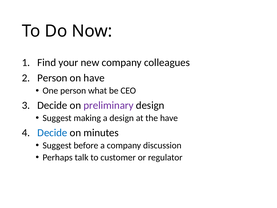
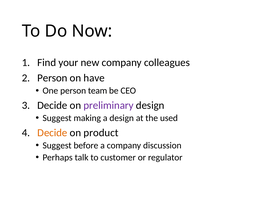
what: what -> team (98, 91)
the have: have -> used (169, 118)
Decide colour: blue -> orange (52, 133)
minutes: minutes -> product (101, 133)
